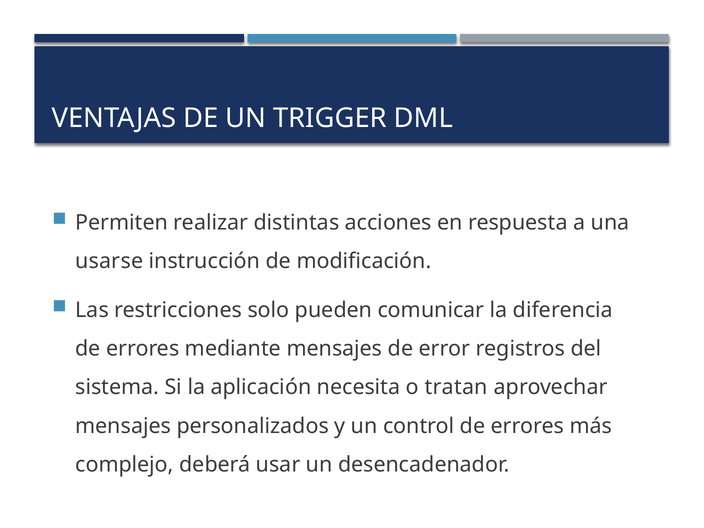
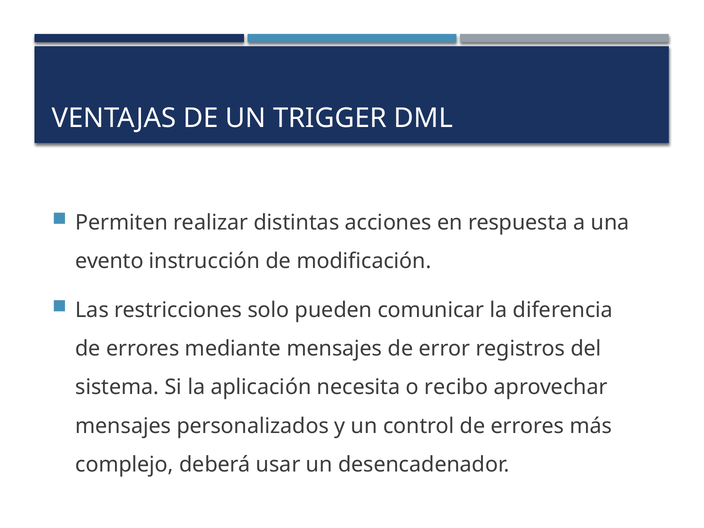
usarse: usarse -> evento (109, 261)
tratan: tratan -> recibo (456, 387)
